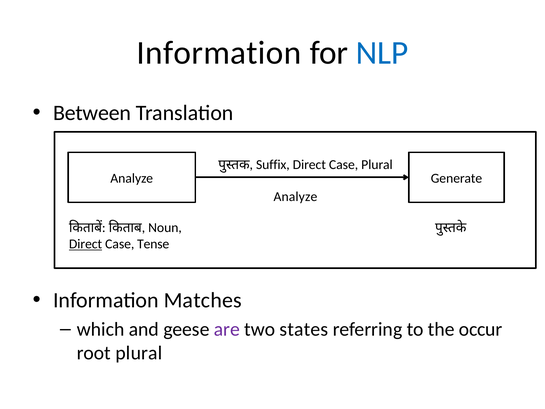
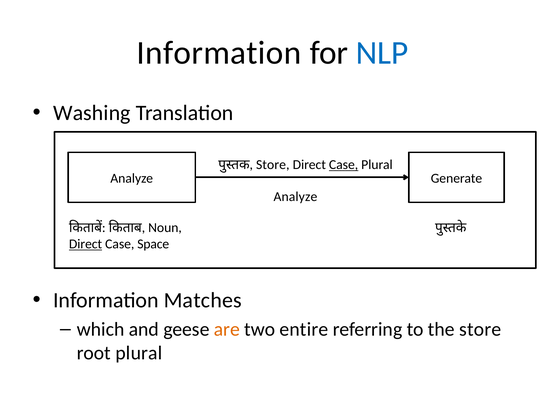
Between: Between -> Washing (92, 113)
Suffix: Suffix -> Store (273, 165)
Case underline: none -> present (344, 165)
Tense: Tense -> Space (153, 244)
are colour: purple -> orange (227, 329)
states: states -> entire (304, 329)
the occur: occur -> store (480, 329)
